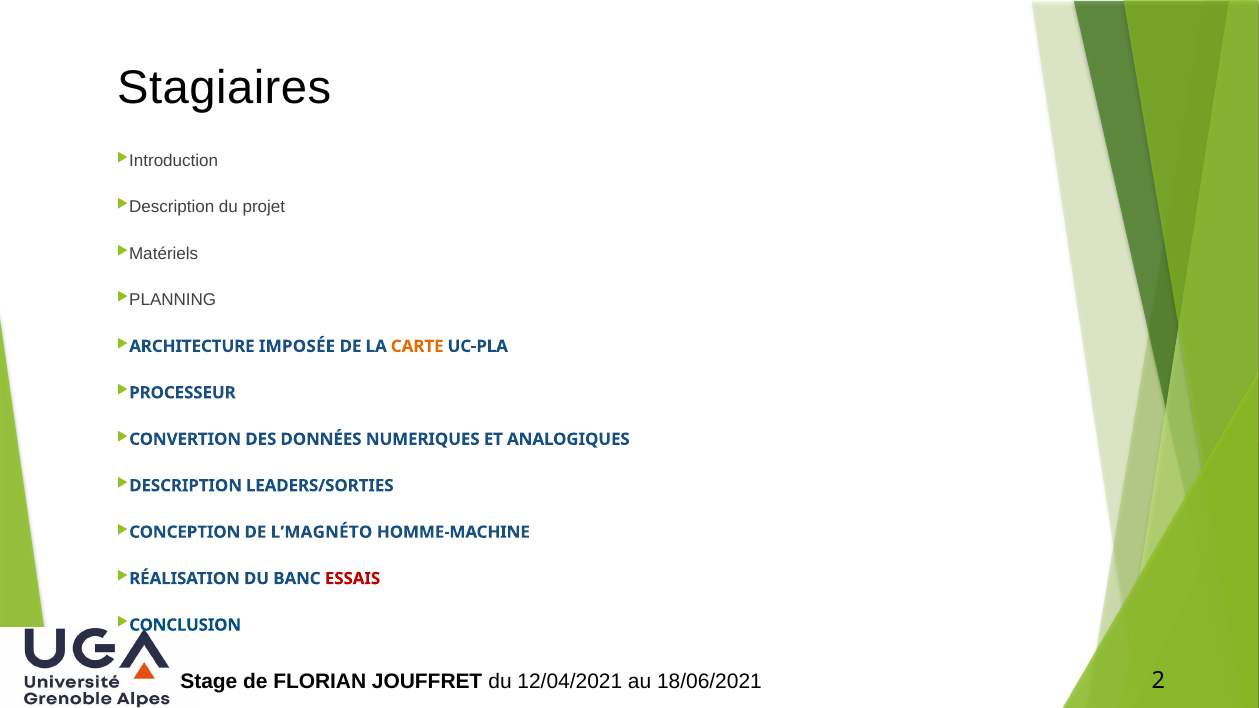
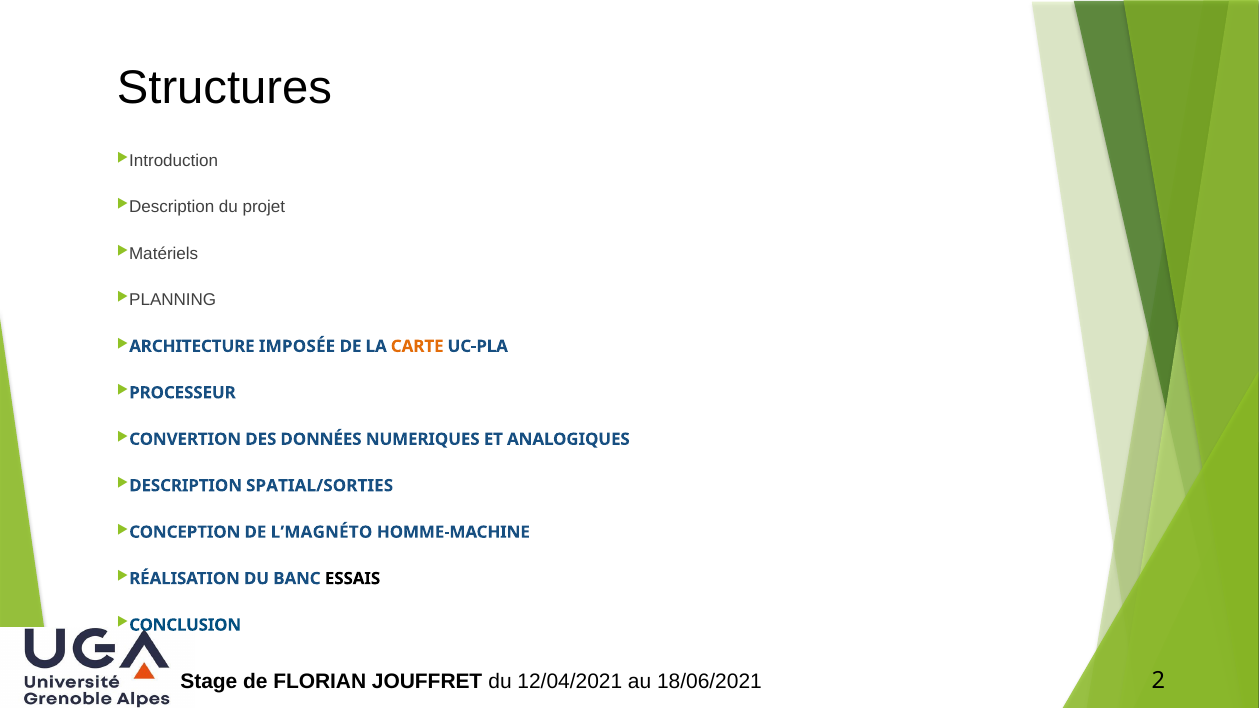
Stagiaires: Stagiaires -> Structures (224, 88)
LEADERS/SORTIES: LEADERS/SORTIES -> SPATIAL/SORTIES (320, 486)
ESSAIS colour: red -> black (353, 579)
